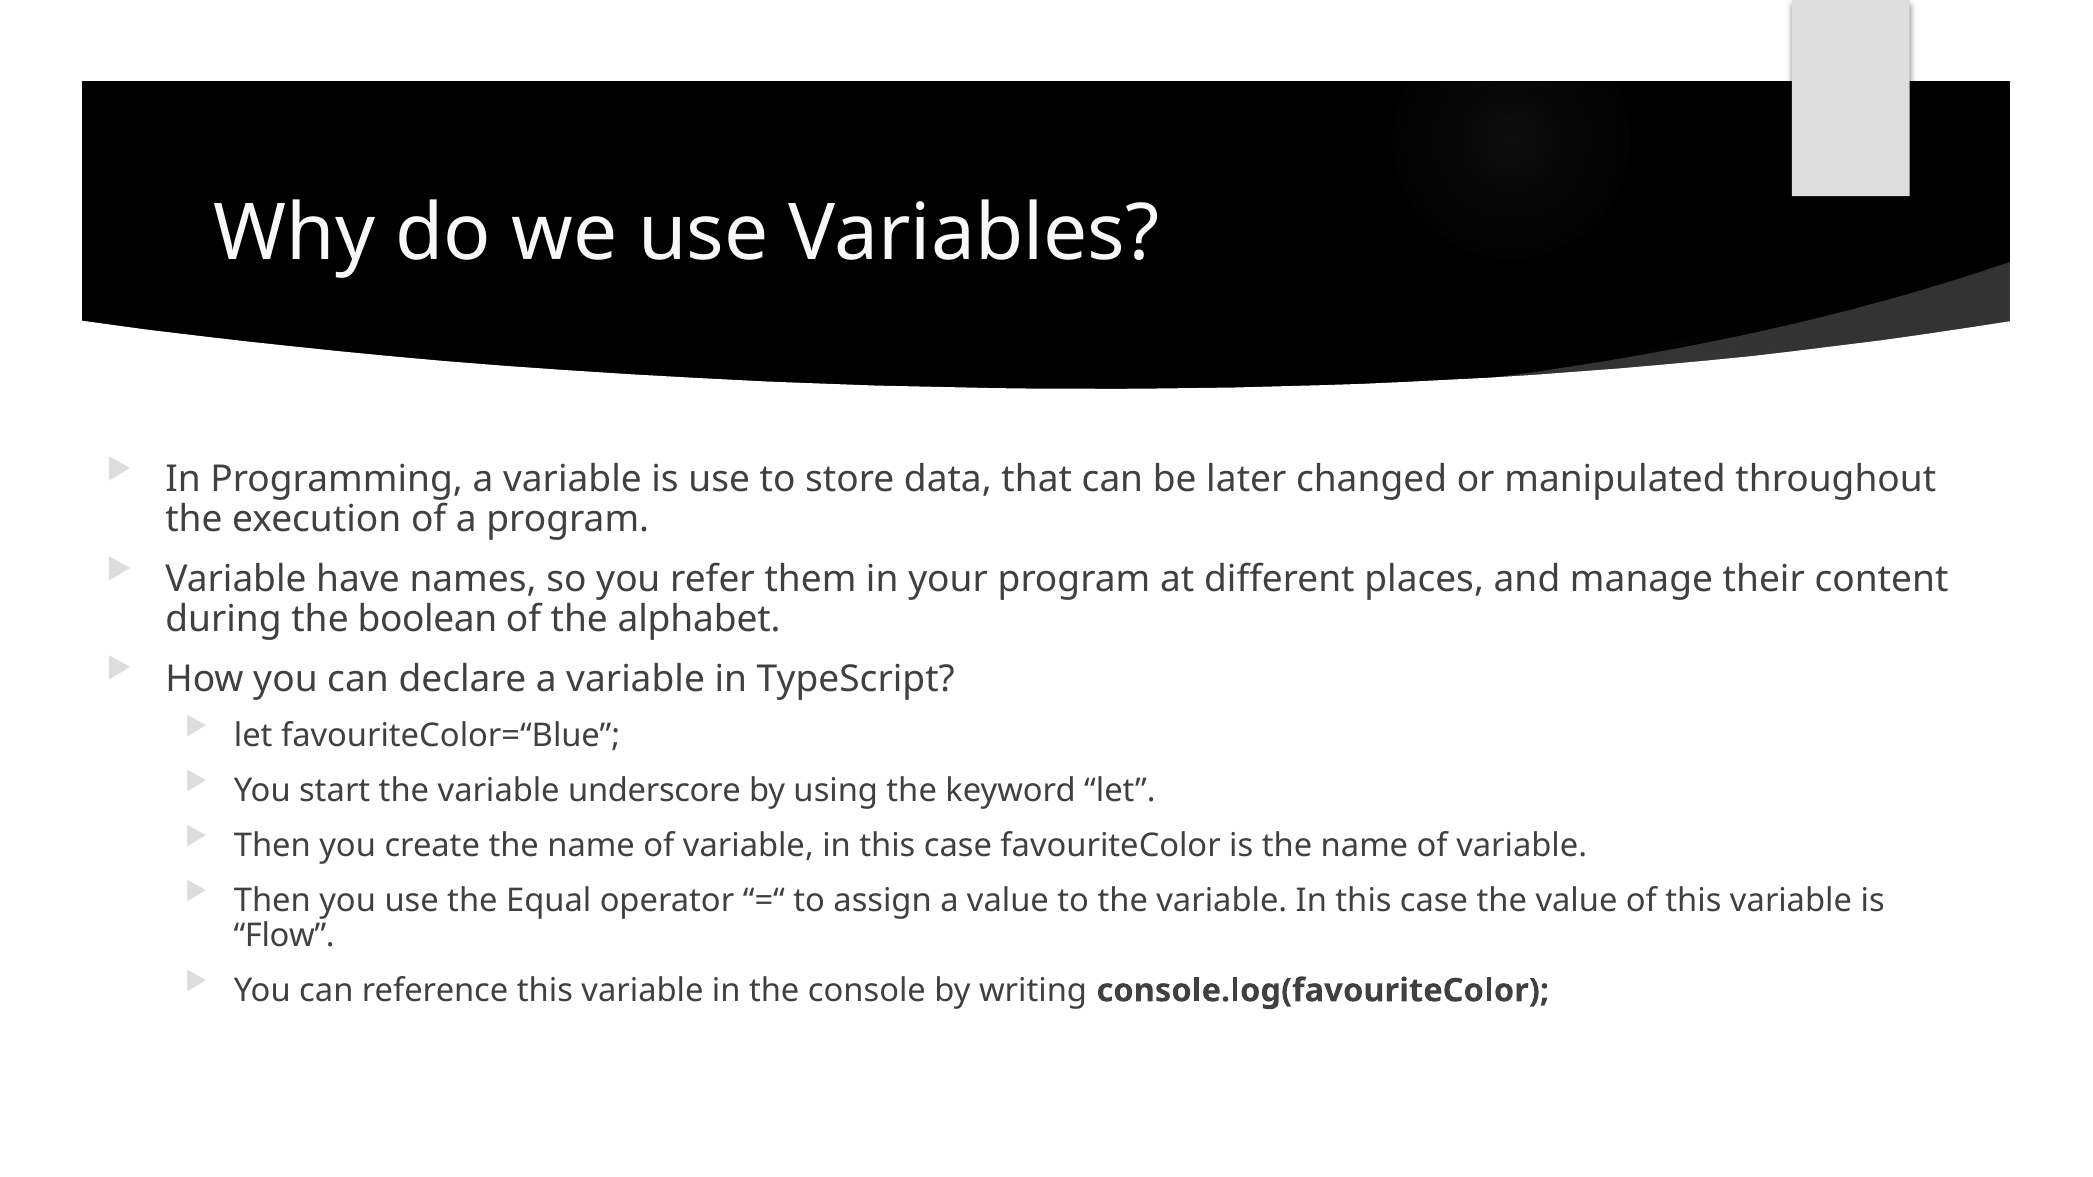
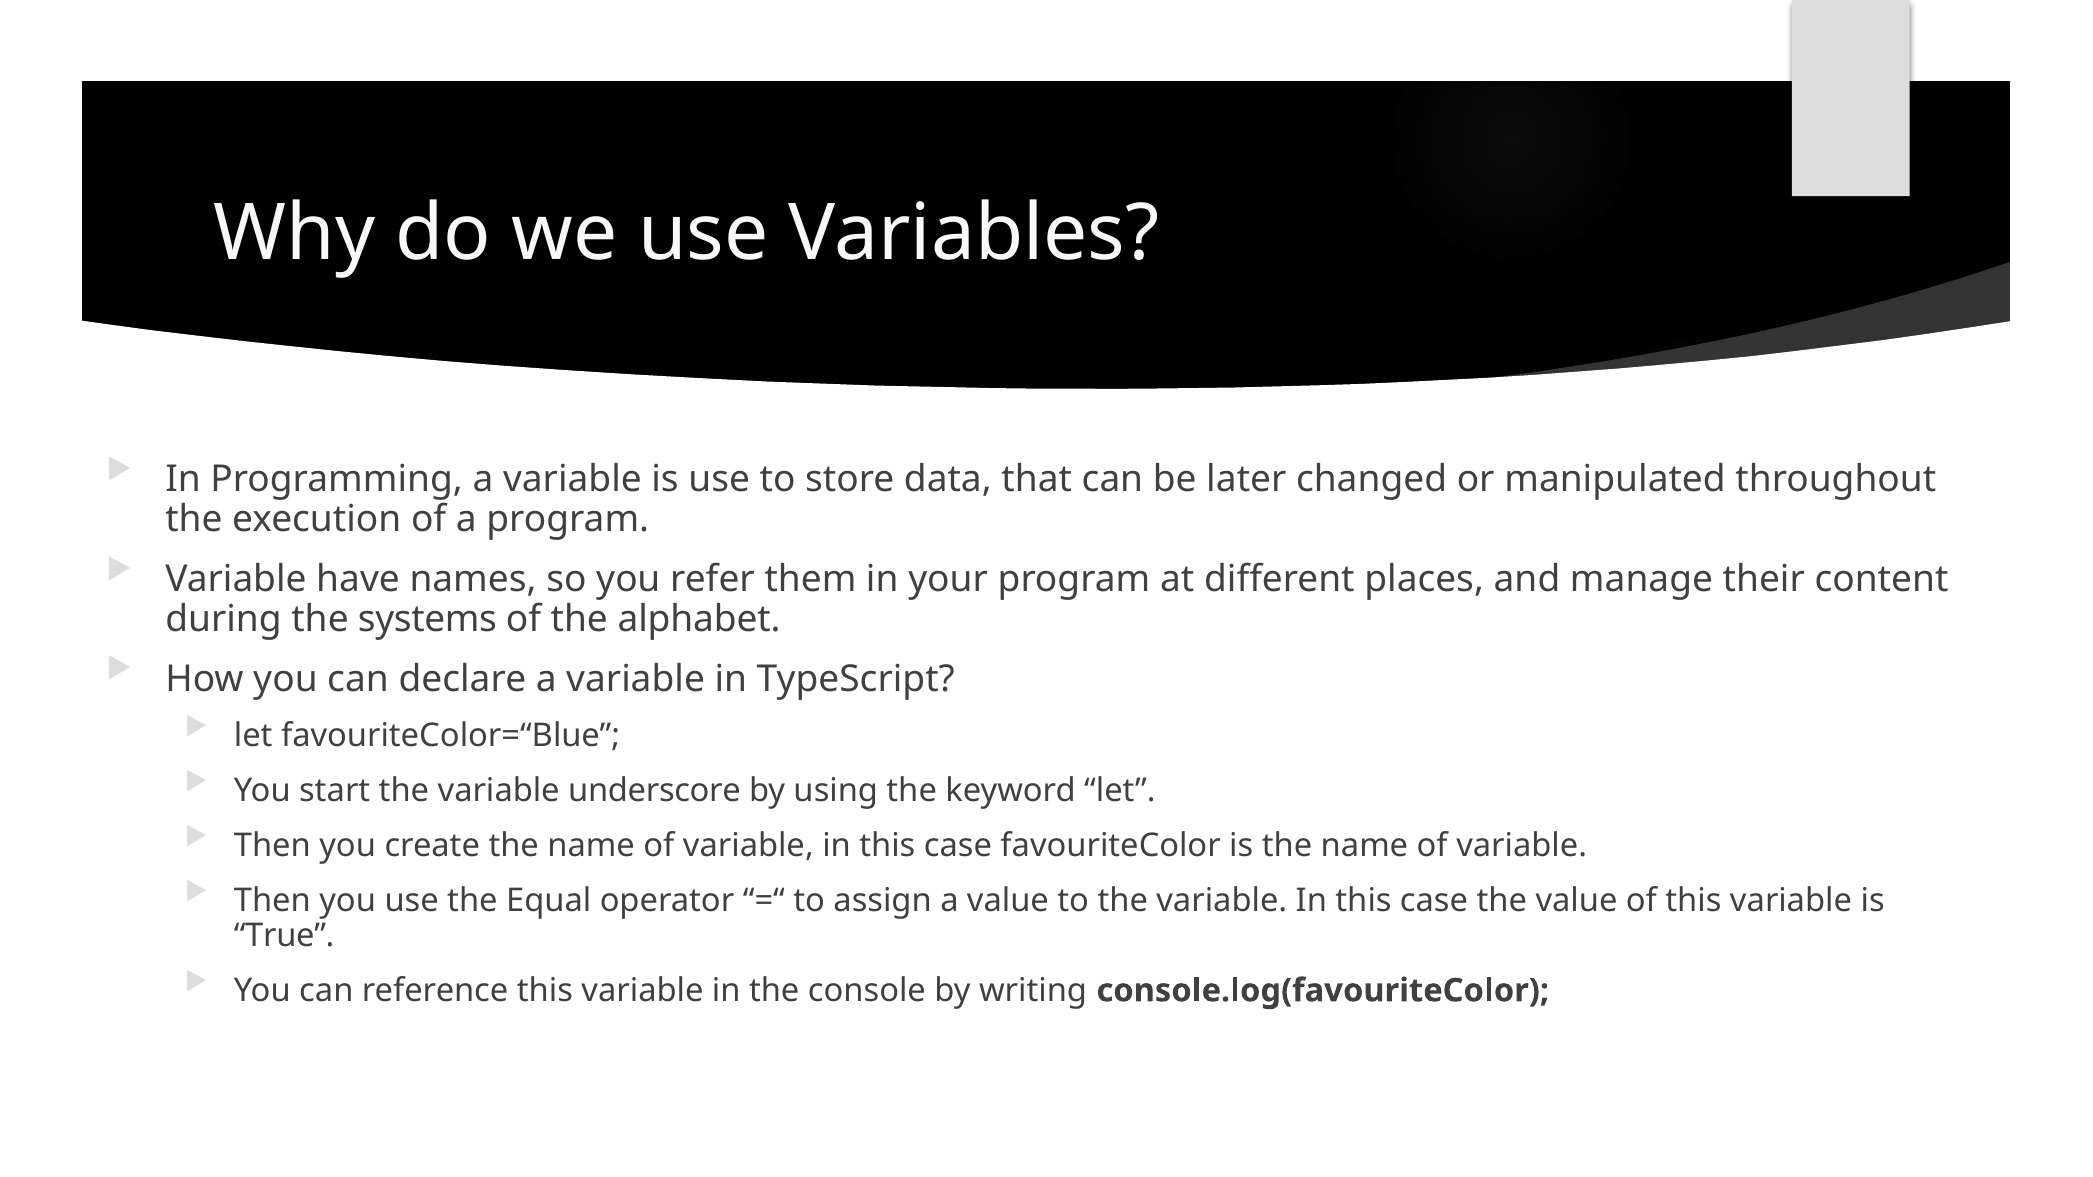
boolean: boolean -> systems (427, 619)
Flow: Flow -> True (284, 936)
